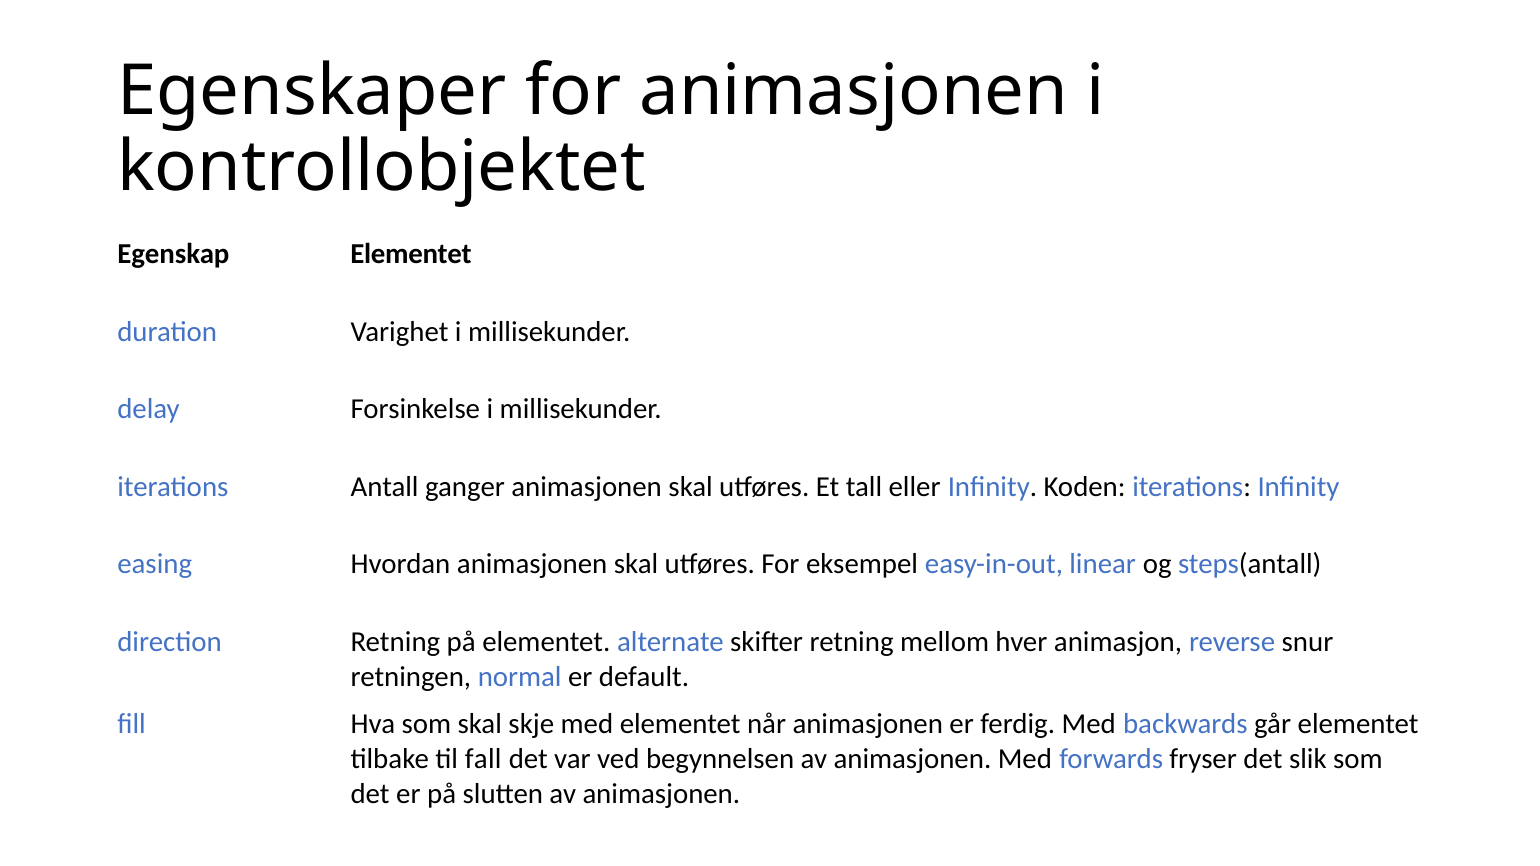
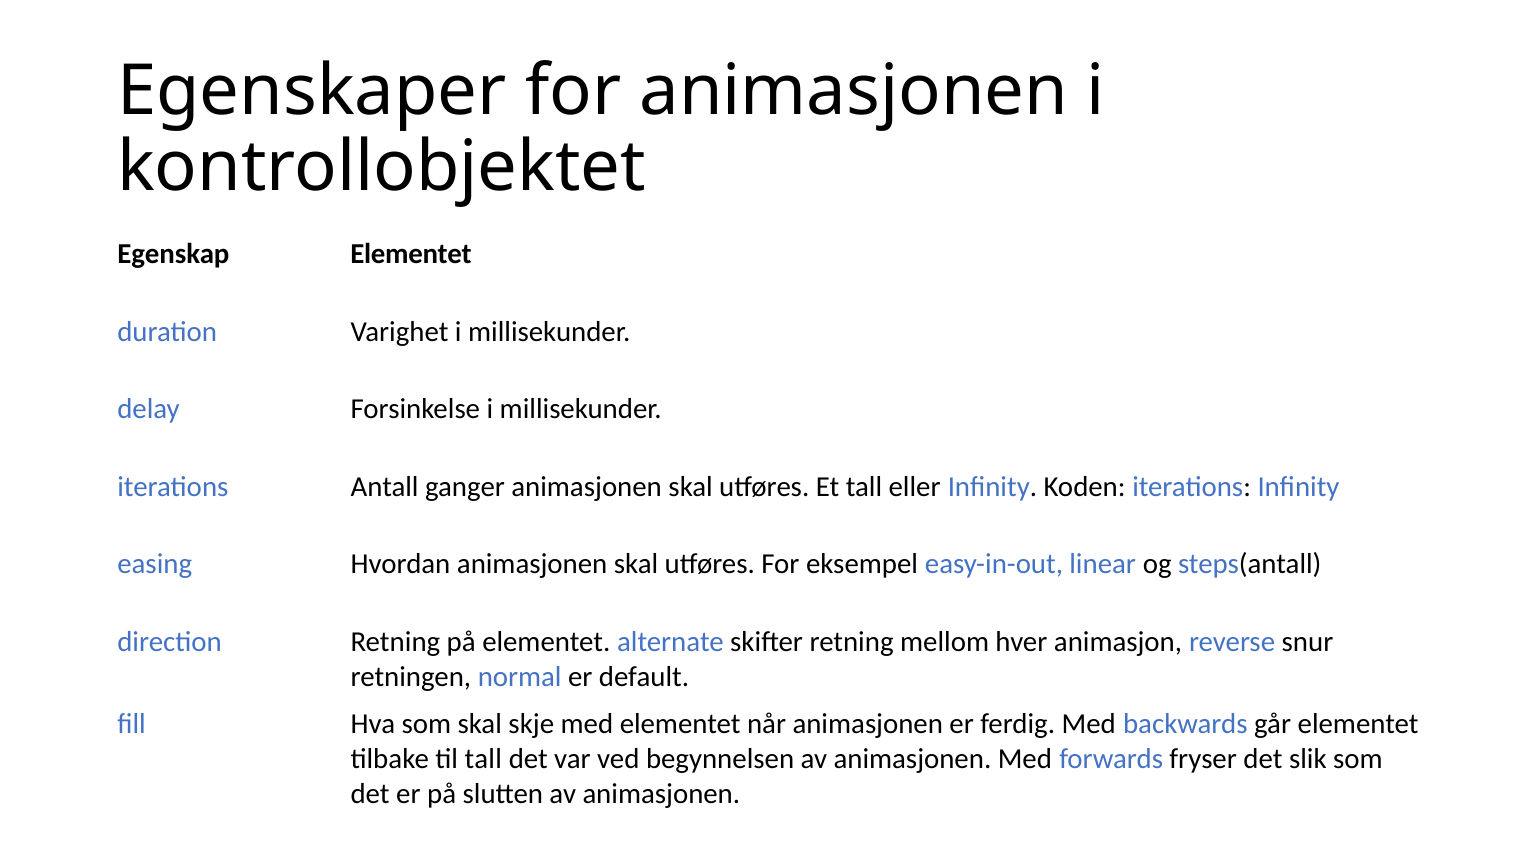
til fall: fall -> tall (483, 759)
